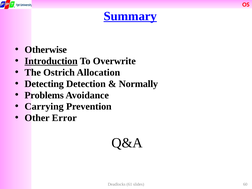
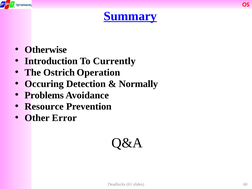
Introduction underline: present -> none (51, 61)
Overwrite: Overwrite -> Currently (114, 61)
Allocation: Allocation -> Operation (98, 72)
Detecting: Detecting -> Occuring (44, 84)
Carrying: Carrying -> Resource (44, 107)
